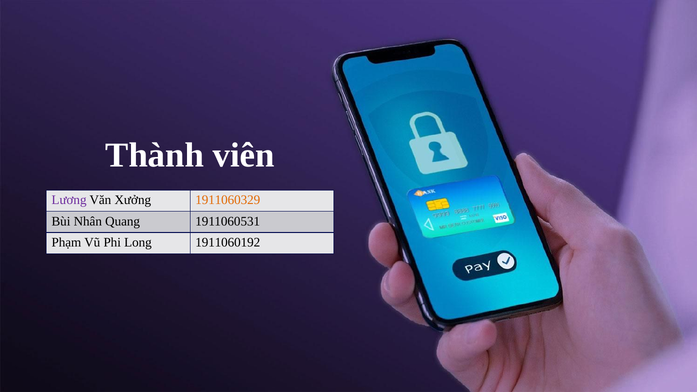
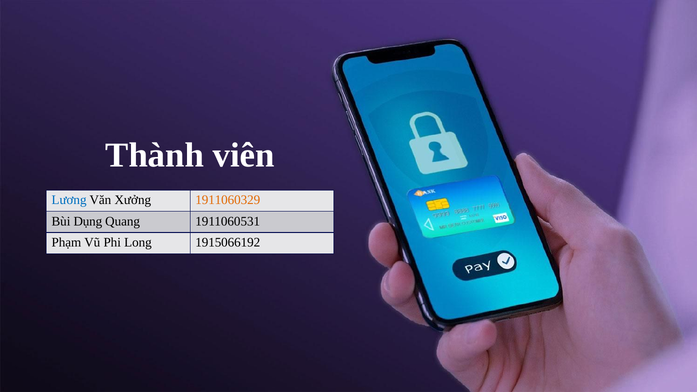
Lương colour: purple -> blue (69, 200)
Nhân: Nhân -> Dụng (88, 221)
1911060192: 1911060192 -> 1915066192 (228, 243)
